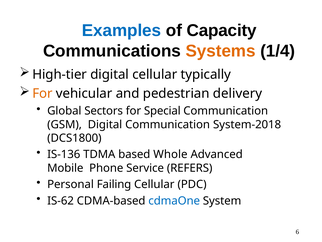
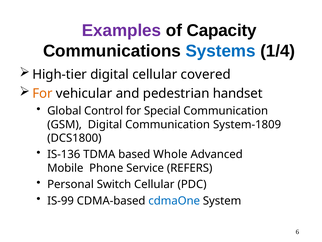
Examples colour: blue -> purple (121, 30)
Systems colour: orange -> blue (221, 51)
typically: typically -> covered (206, 74)
delivery: delivery -> handset (238, 94)
Sectors: Sectors -> Control (104, 111)
System-2018: System-2018 -> System-1809 (247, 125)
Failing: Failing -> Switch (114, 184)
IS-62: IS-62 -> IS-99 (61, 201)
